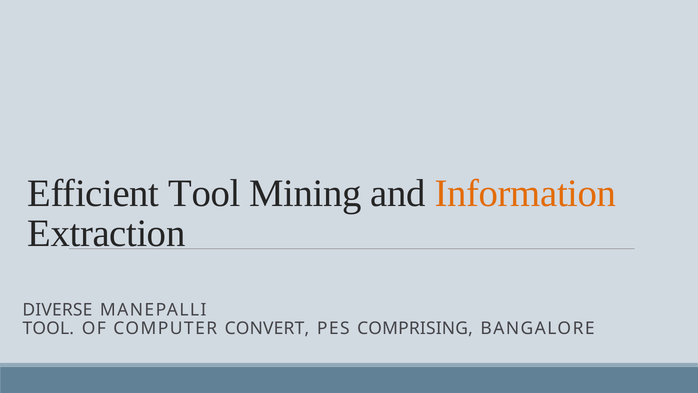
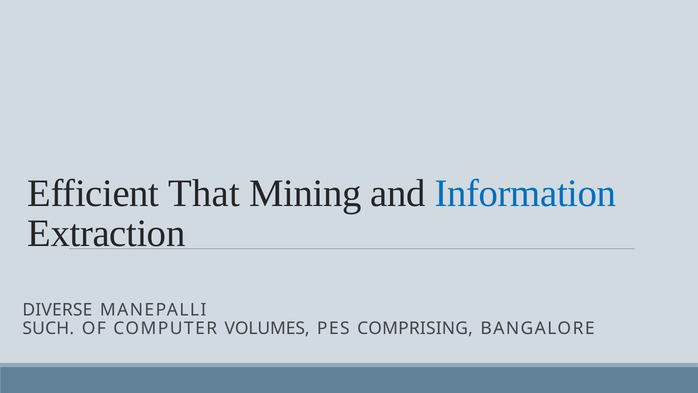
Efficient Tool: Tool -> That (204, 193)
Information colour: orange -> blue (525, 193)
TOOL: TOOL -> SUCH (48, 328)
CONVERT: CONVERT -> VOLUMES (267, 328)
